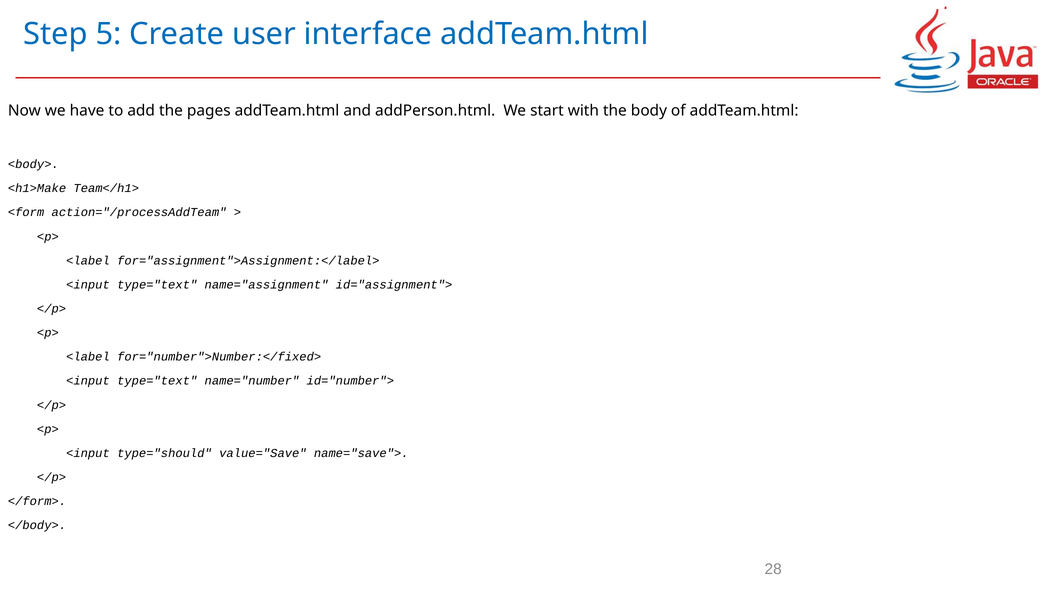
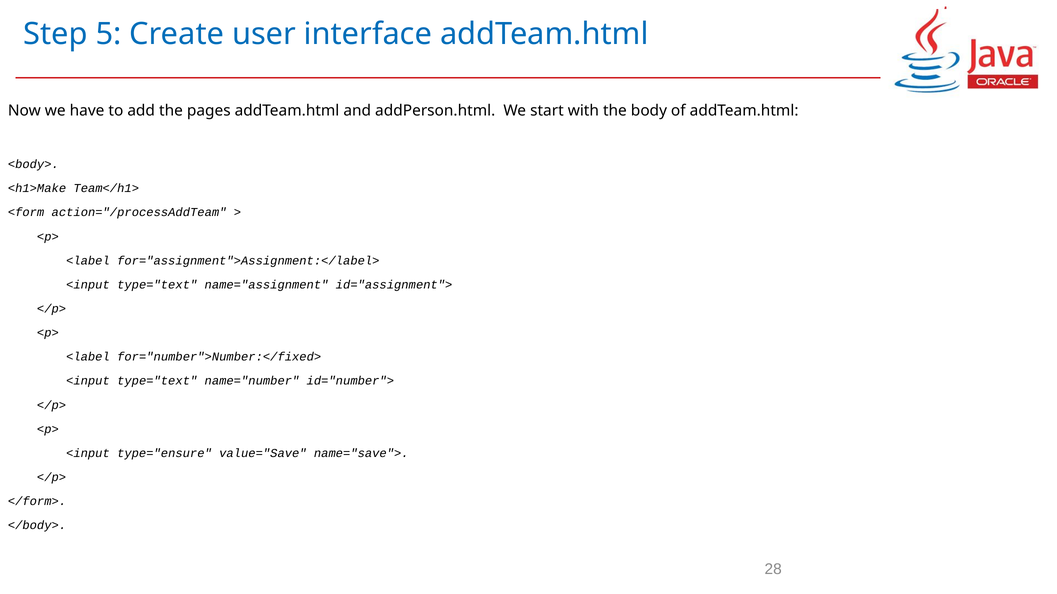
type="should: type="should -> type="ensure (164, 454)
